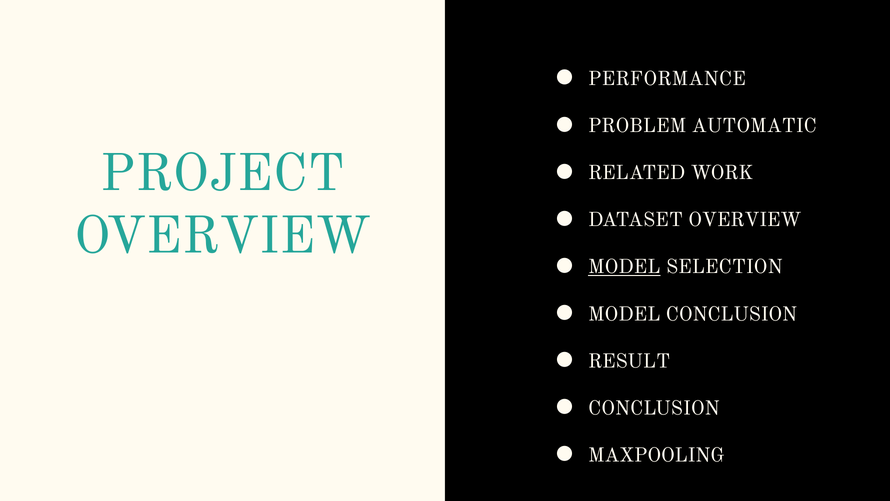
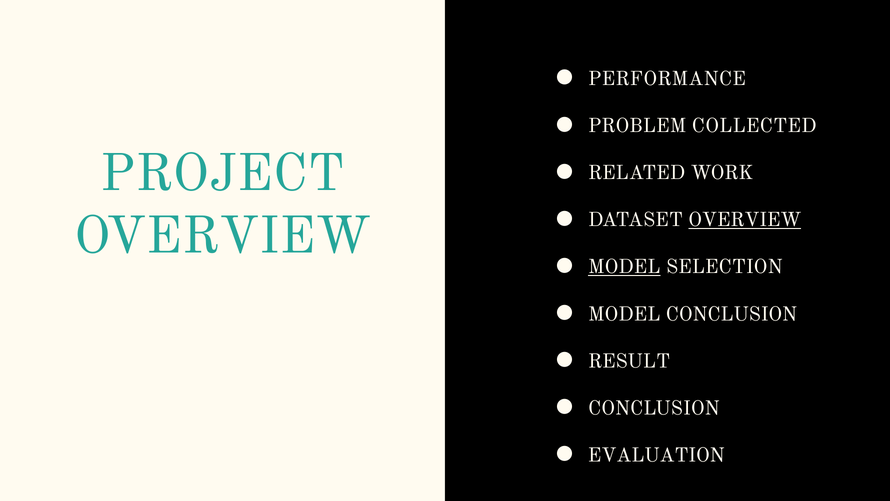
AUTOMATIC: AUTOMATIC -> COLLECTED (754, 126)
OVERVIEW underline: none -> present (745, 220)
MAXPOOLING: MAXPOOLING -> EVALUATION (656, 455)
